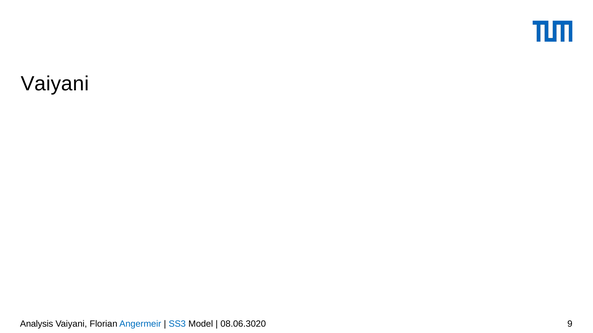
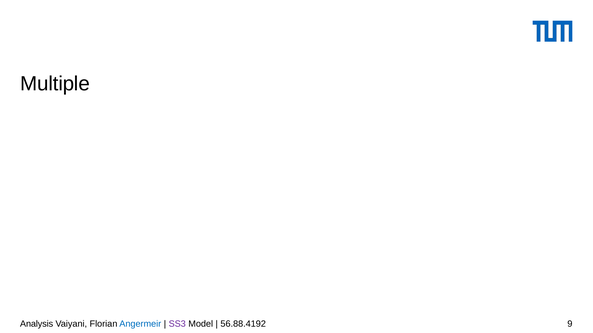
Vaiyani: Vaiyani -> Multiple (55, 84)
SS3 colour: blue -> purple (177, 324)
08.06.3020: 08.06.3020 -> 56.88.4192 (243, 324)
